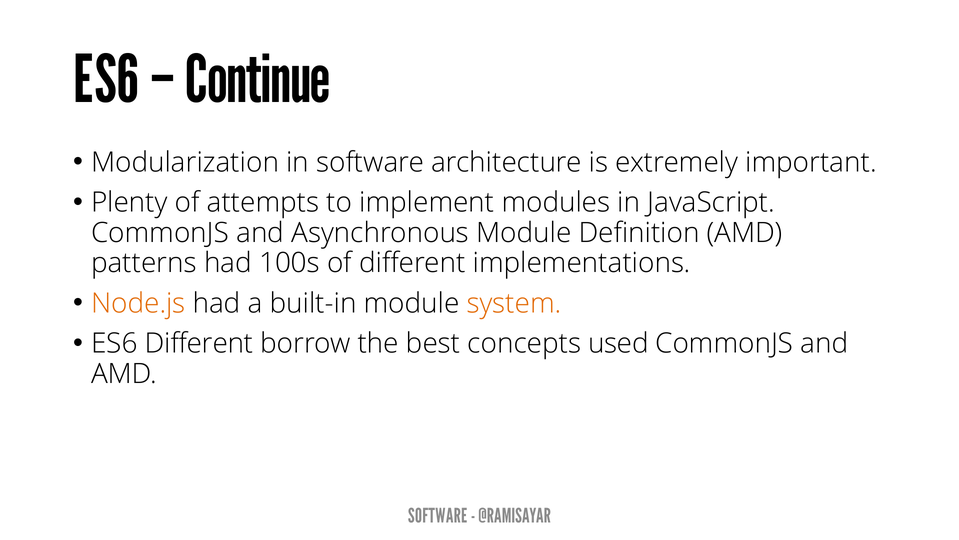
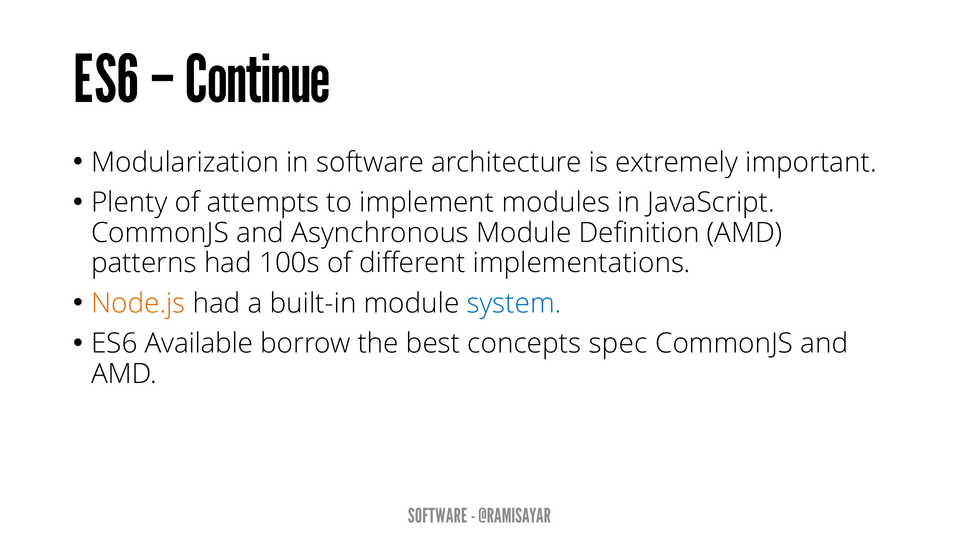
system colour: orange -> blue (514, 303)
ES6 Different: Different -> Available (199, 343)
used: used -> spec (618, 343)
